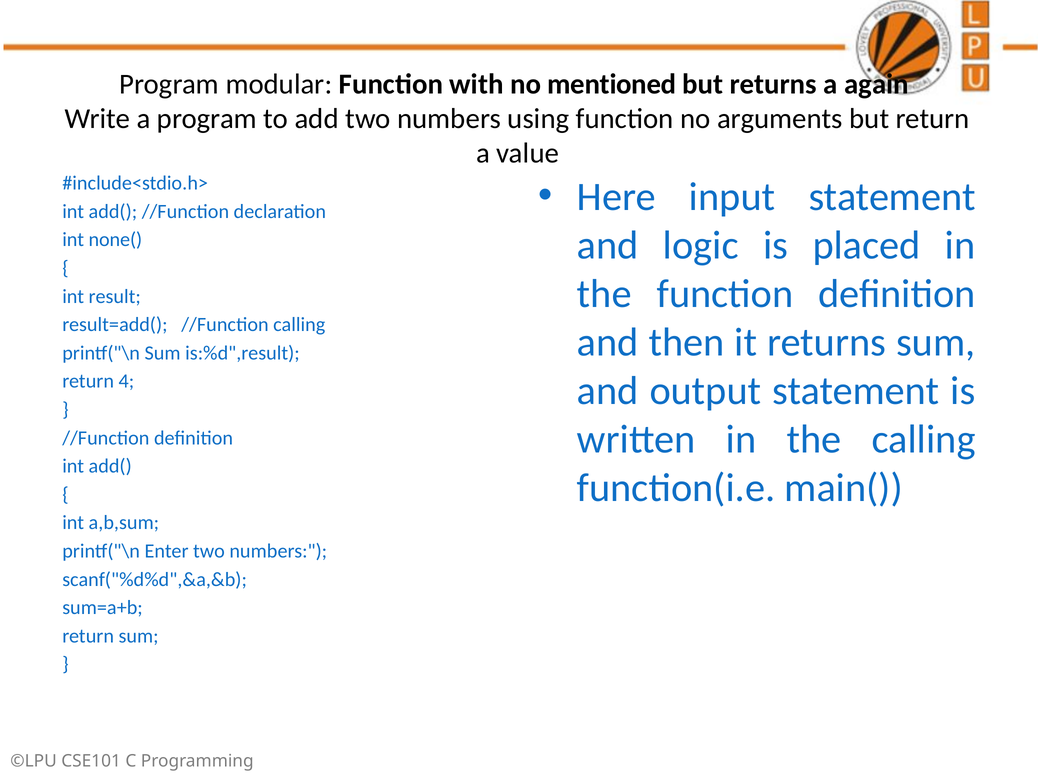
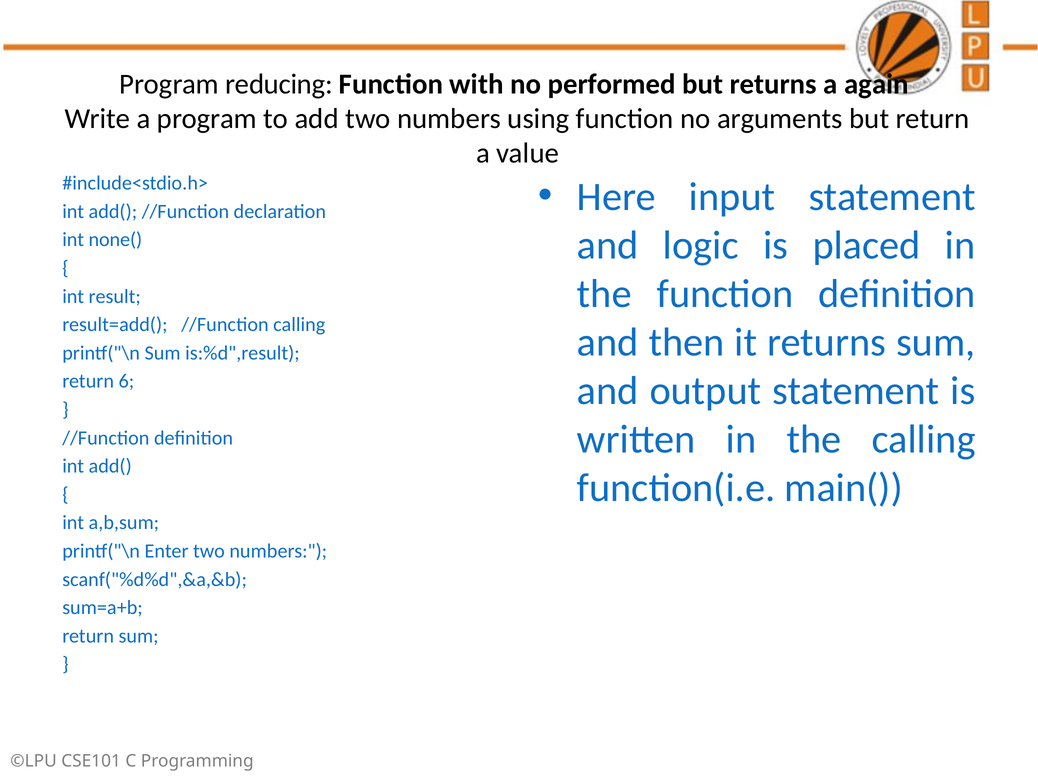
modular: modular -> reducing (279, 84)
mentioned: mentioned -> performed (612, 84)
4: 4 -> 6 (126, 381)
